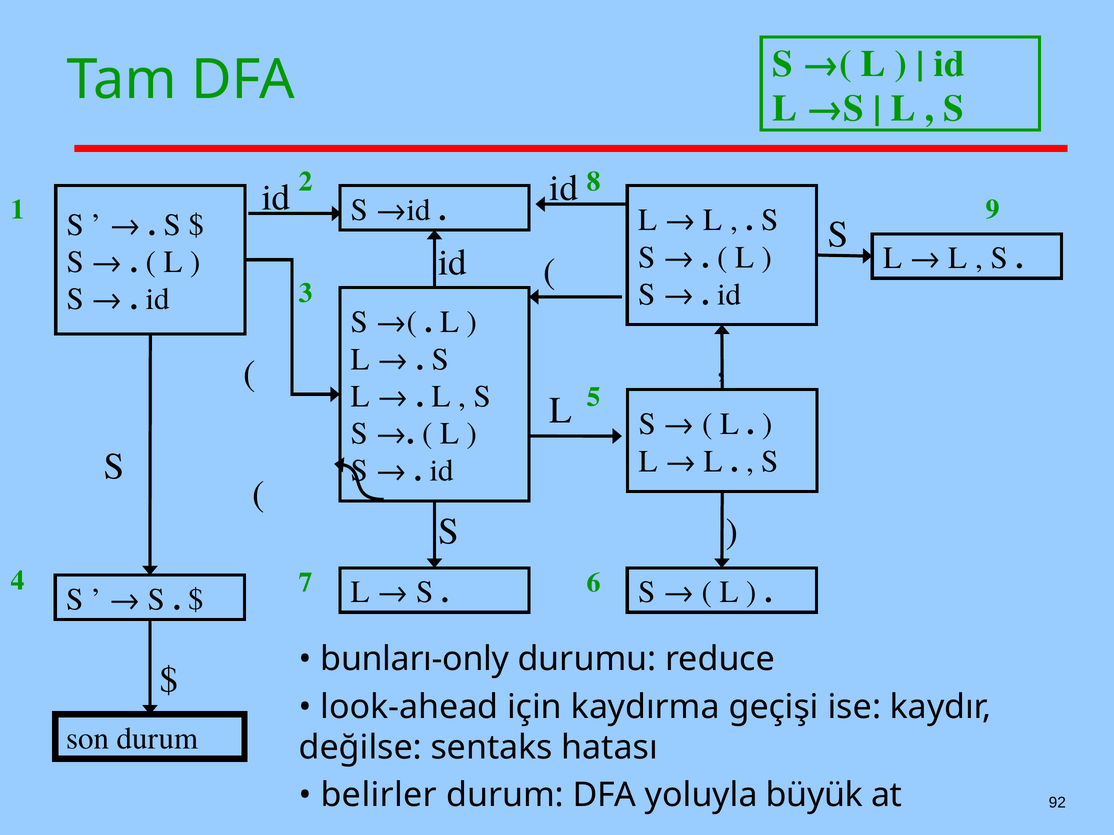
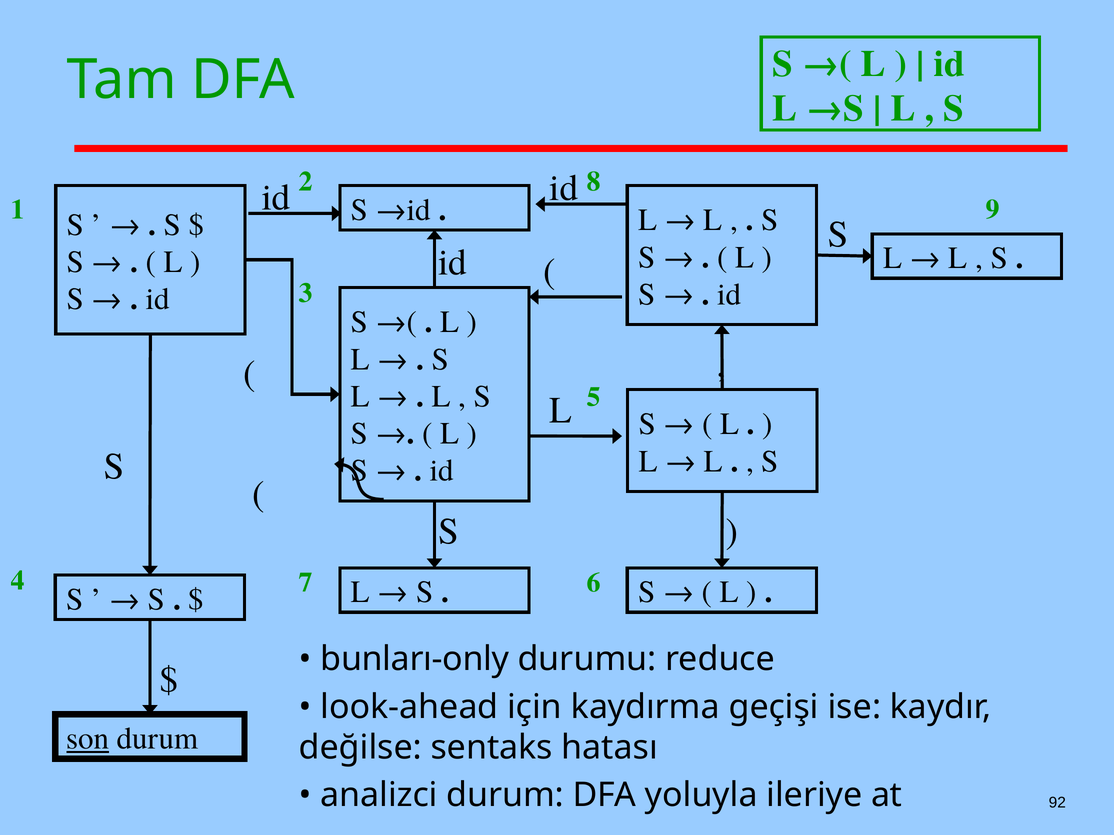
son underline: none -> present (88, 739)
belirler: belirler -> analizci (379, 796)
büyük: büyük -> ileriye (814, 796)
